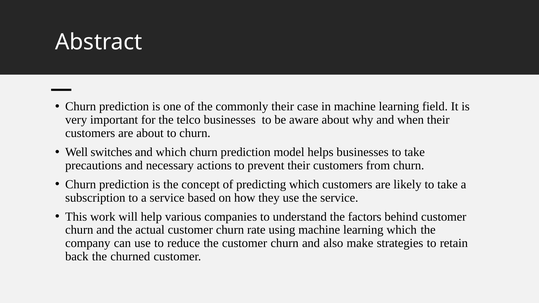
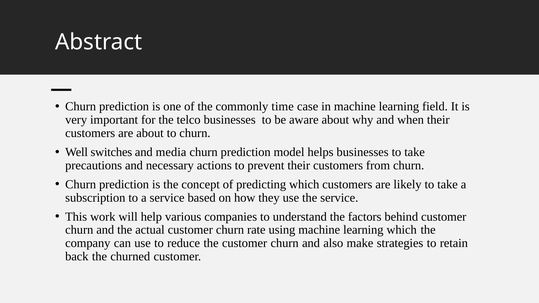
commonly their: their -> time (283, 107)
and which: which -> media (171, 152)
